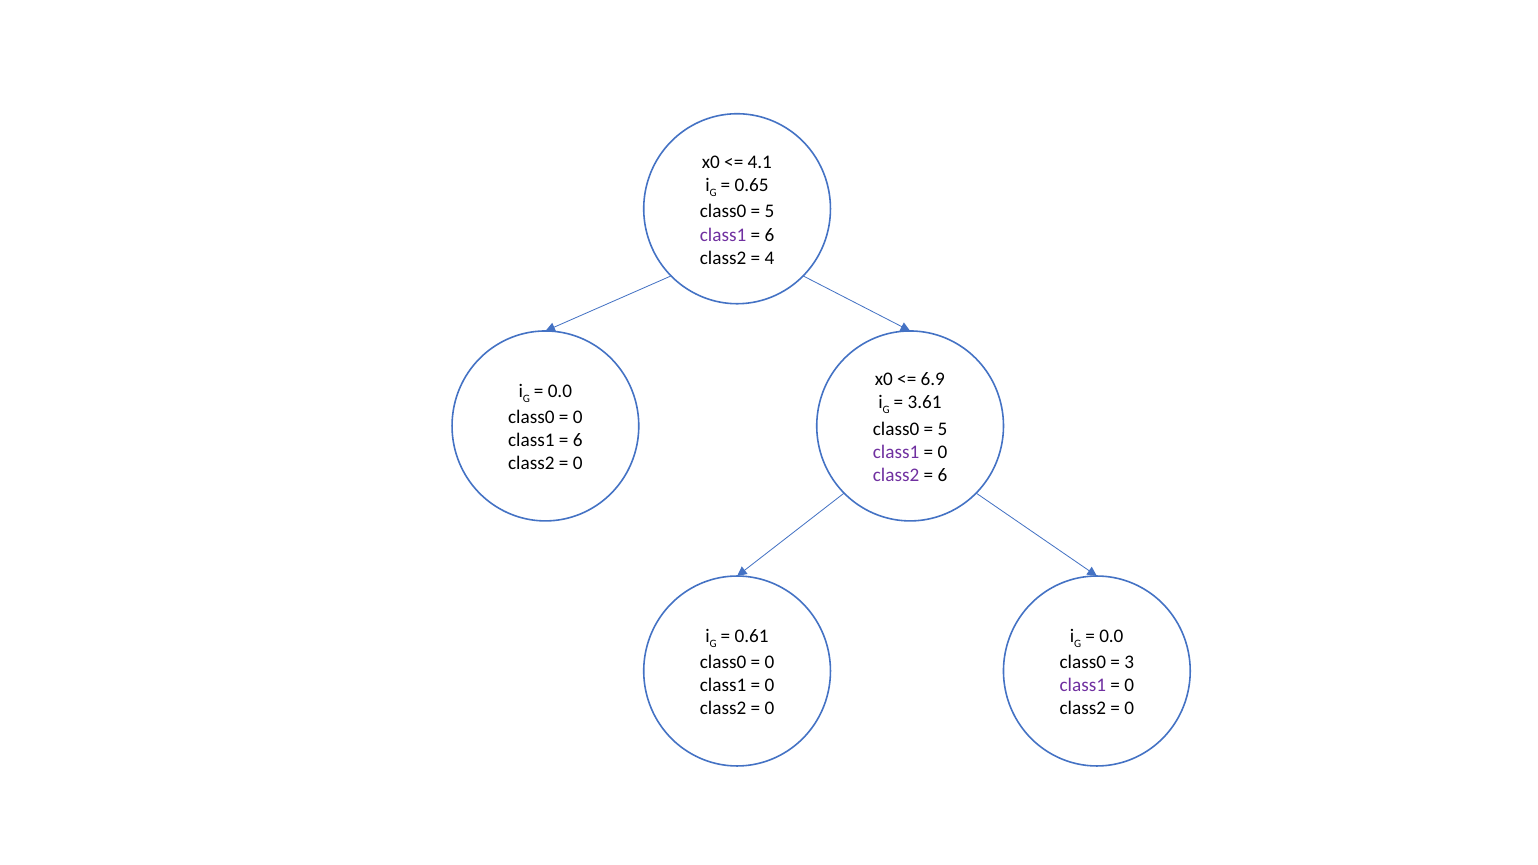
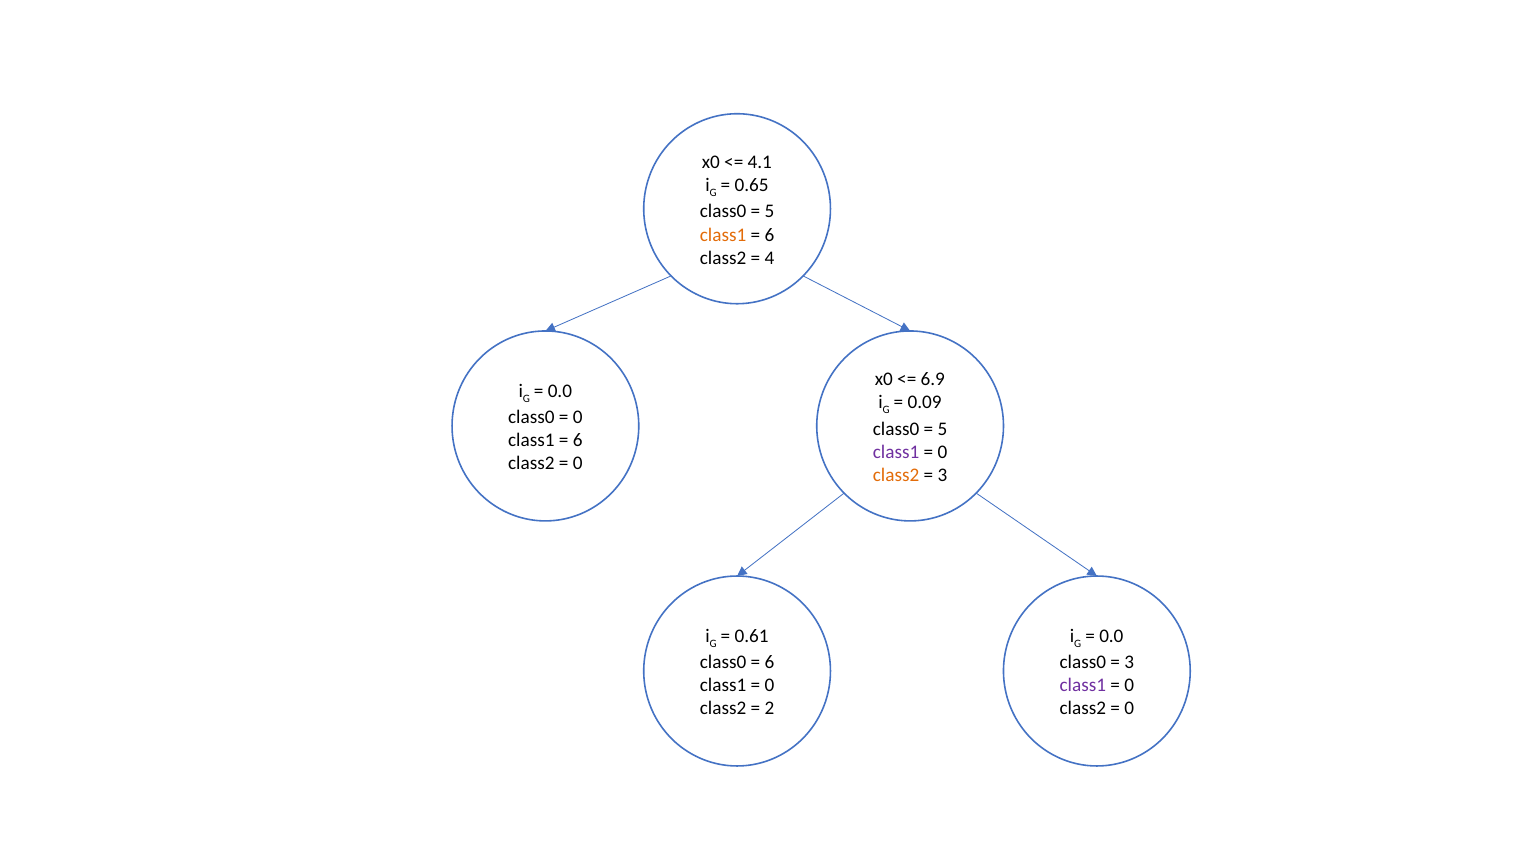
class1 colour: purple -> orange (723, 235)
3.61: 3.61 -> 0.09 (925, 403)
class2 colour: purple -> orange (896, 475)
6: 6 -> 3 (942, 475)
0: 0 -> 6 (769, 662)
0: 0 -> 2 (769, 709)
